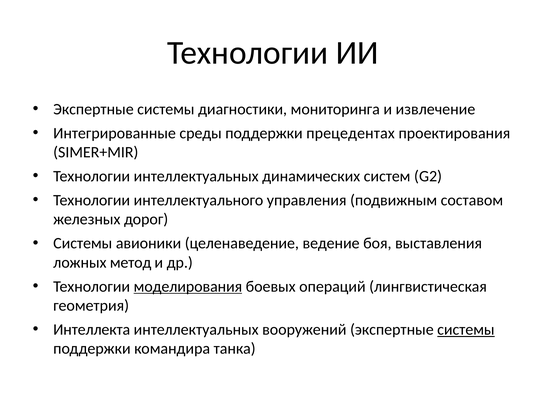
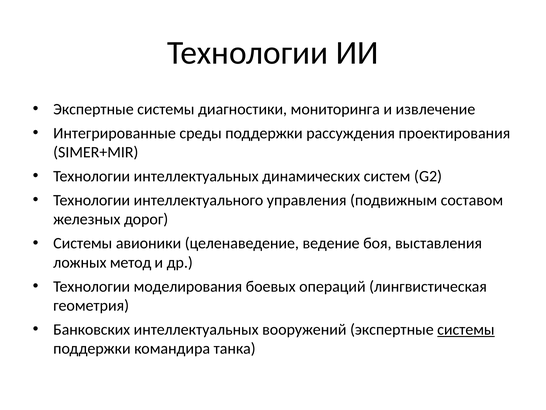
прецедентах: прецедентах -> рассуждения (351, 133)
моделирования underline: present -> none (188, 286)
Интеллекта: Интеллекта -> Банковских (92, 329)
